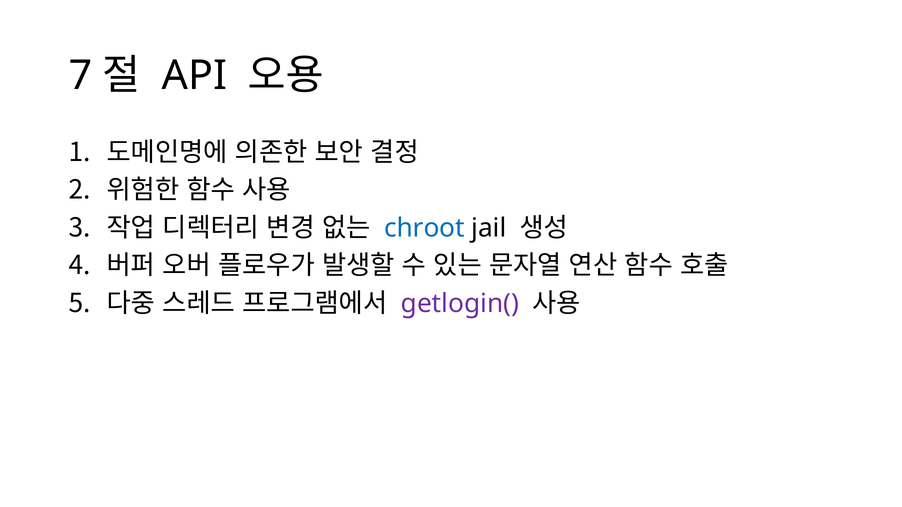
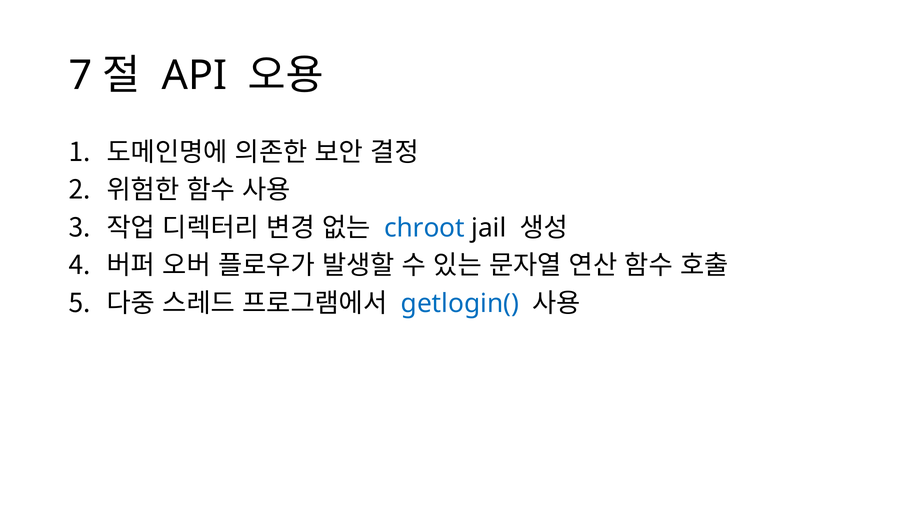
getlogin( colour: purple -> blue (460, 304)
